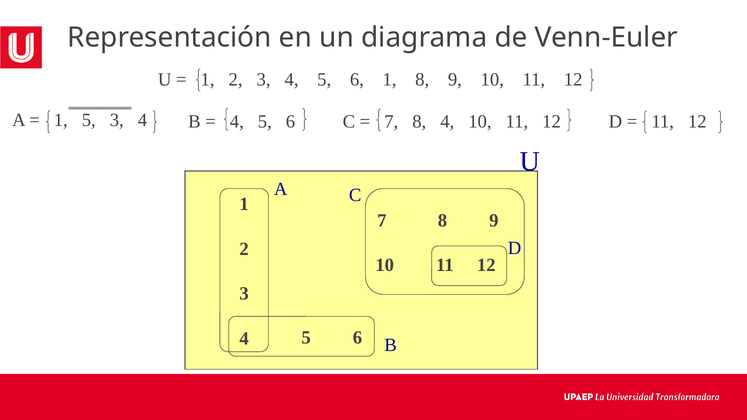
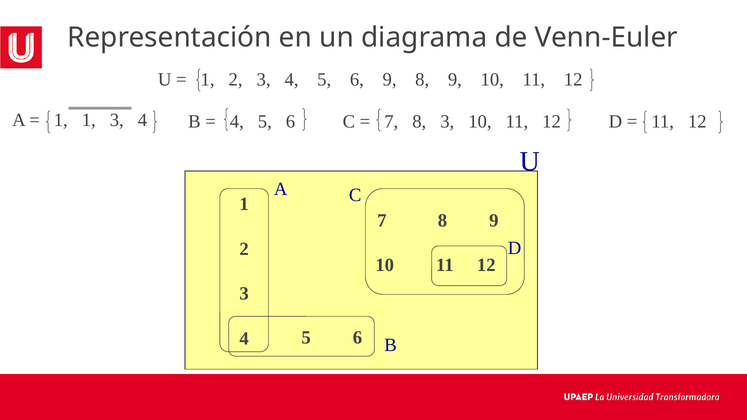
6 1: 1 -> 9 (390, 80)
1 5: 5 -> 1 (89, 120)
8 4: 4 -> 3 (447, 122)
